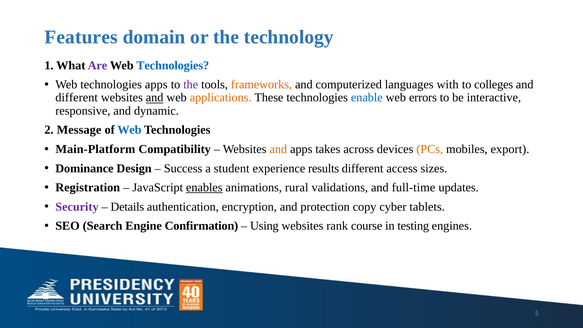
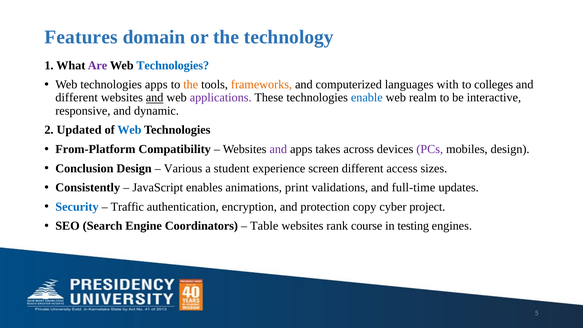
the colour: purple -> orange (191, 85)
applications colour: orange -> purple (221, 98)
errors: errors -> realm (423, 98)
Message: Message -> Updated (79, 130)
Main-Platform: Main-Platform -> From-Platform (95, 149)
and colour: orange -> purple (278, 149)
PCs colour: orange -> purple (430, 149)
mobiles export: export -> design (510, 149)
Dominance: Dominance -> Conclusion (84, 168)
Success: Success -> Various (183, 168)
results: results -> screen (324, 168)
Registration: Registration -> Consistently (88, 188)
enables underline: present -> none (204, 188)
rural: rural -> print (297, 188)
Security colour: purple -> blue (77, 207)
Details: Details -> Traffic (127, 207)
tablets: tablets -> project (427, 207)
Confirmation: Confirmation -> Coordinators (201, 226)
Using: Using -> Table (264, 226)
